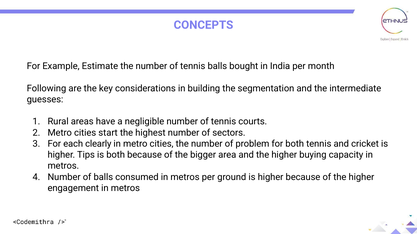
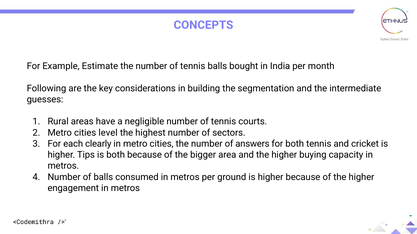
start: start -> level (108, 133)
problem: problem -> answers (252, 144)
